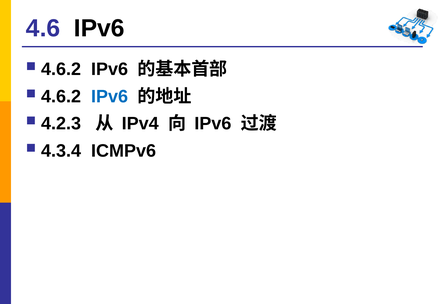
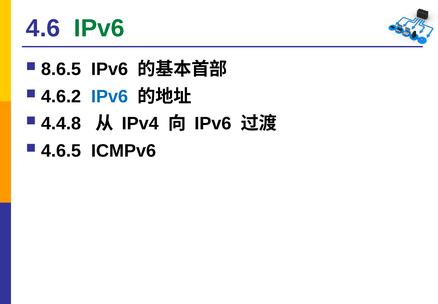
IPv6 colour: black -> green (99, 28)
4.6.2: 4.6.2 -> 8.6.5 (61, 69)
4.2.3: 4.2.3 -> 4.4.8 (61, 123)
4.3.4: 4.3.4 -> 4.6.5 (61, 150)
